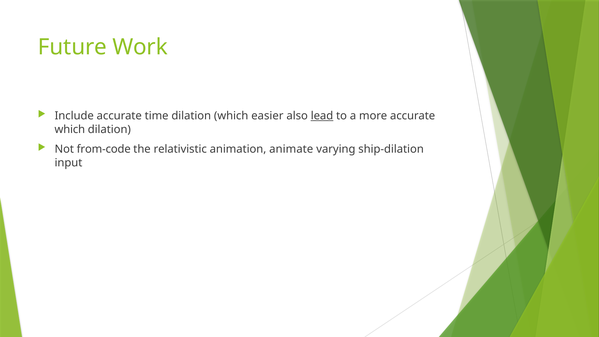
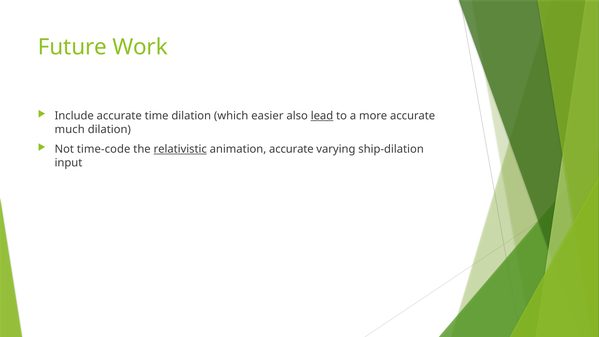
which: which -> much (70, 129)
from-code: from-code -> time-code (104, 149)
relativistic underline: none -> present (180, 149)
animation animate: animate -> accurate (291, 149)
